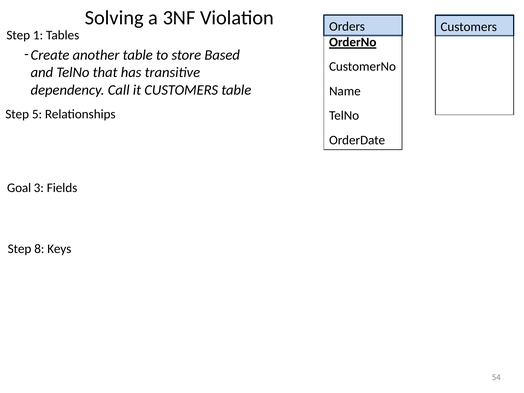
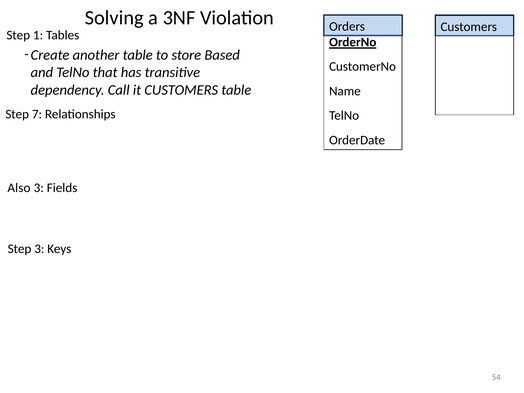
5: 5 -> 7 (37, 114)
Goal: Goal -> Also (19, 188)
Step 8: 8 -> 3 (39, 249)
